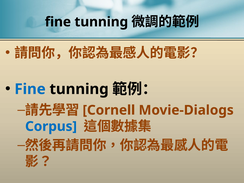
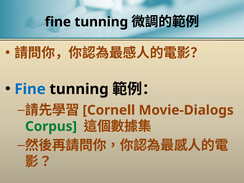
Corpus colour: blue -> green (51, 126)
